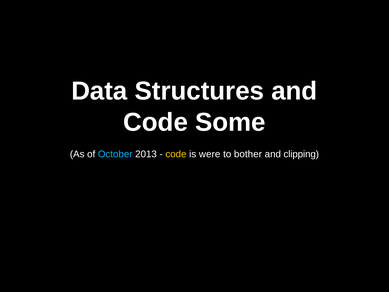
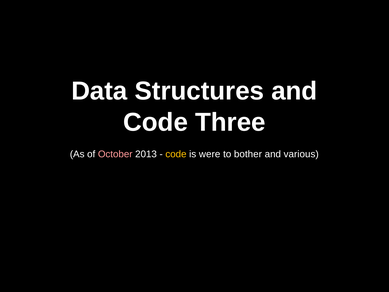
Some: Some -> Three (230, 122)
October colour: light blue -> pink (115, 154)
clipping: clipping -> various (301, 154)
